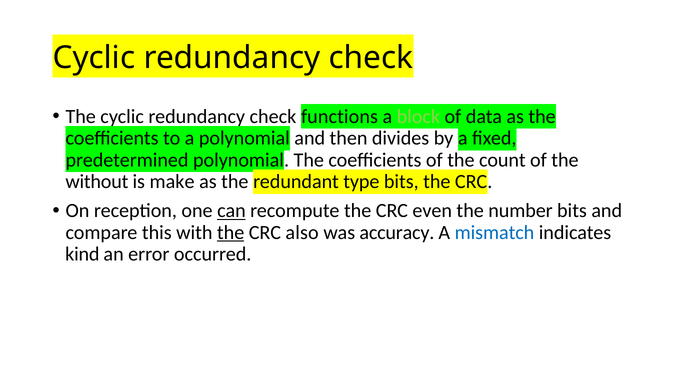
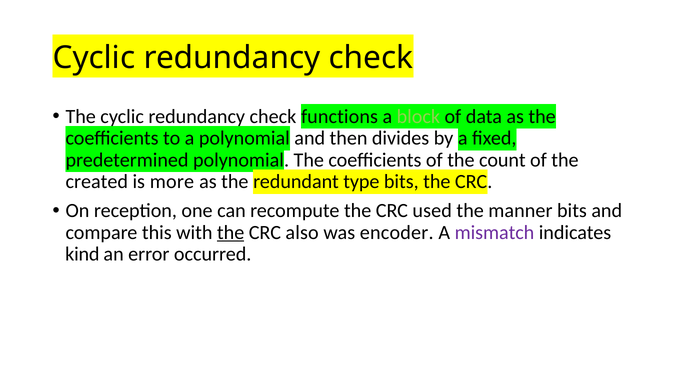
without: without -> created (97, 182)
make: make -> more (172, 182)
can underline: present -> none (231, 211)
even: even -> used (432, 211)
number: number -> manner (520, 211)
accuracy: accuracy -> encoder (397, 233)
mismatch colour: blue -> purple (494, 233)
